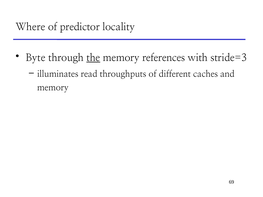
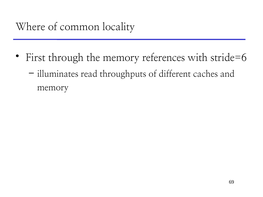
predictor: predictor -> common (80, 27)
Byte: Byte -> First (36, 58)
the underline: present -> none (93, 58)
stride=3: stride=3 -> stride=6 (229, 58)
